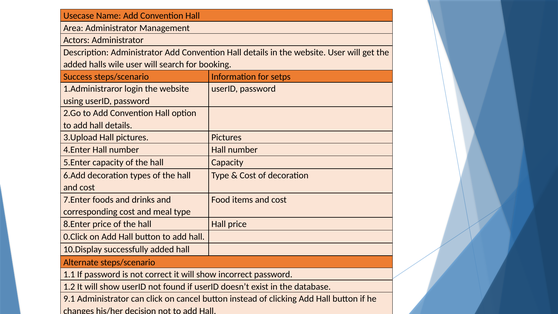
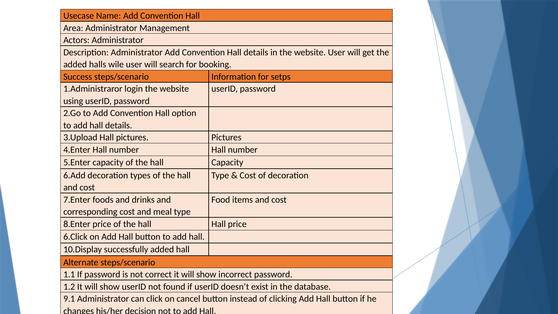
0.Click: 0.Click -> 6.Click (75, 237)
